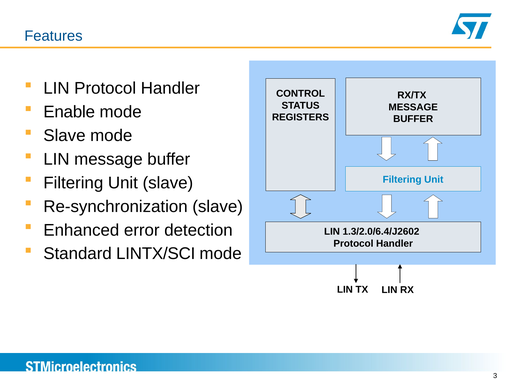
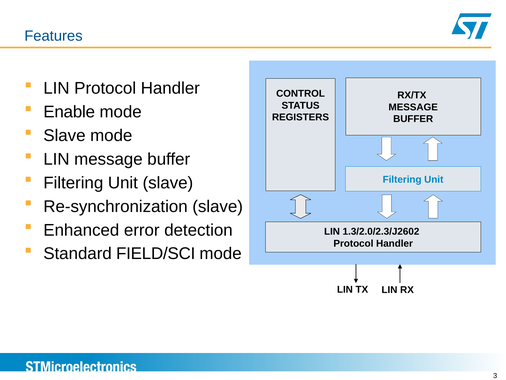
1.3/2.0/6.4/J2602: 1.3/2.0/6.4/J2602 -> 1.3/2.0/2.3/J2602 (381, 231)
LINTX/SCI: LINTX/SCI -> FIELD/SCI (156, 253)
